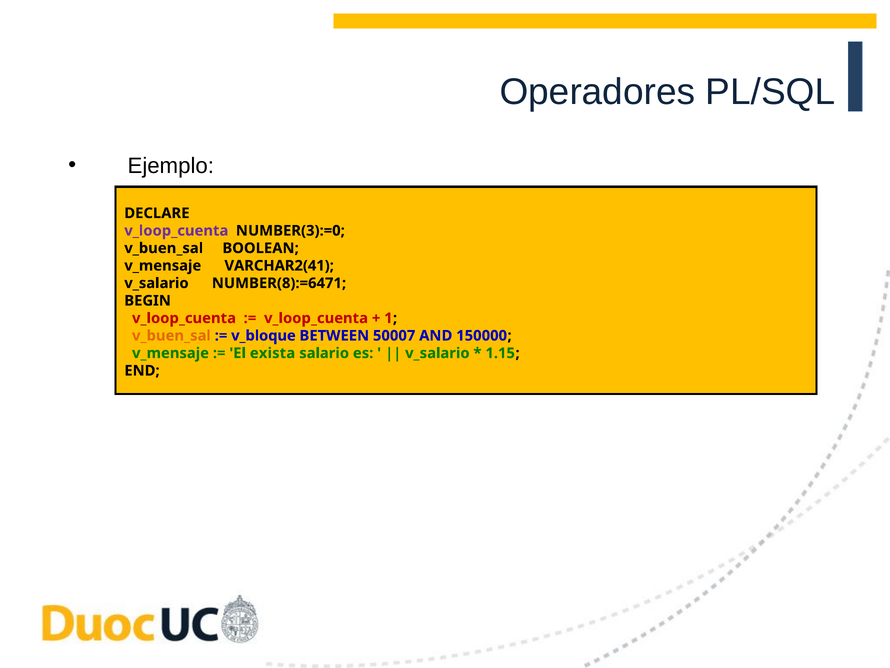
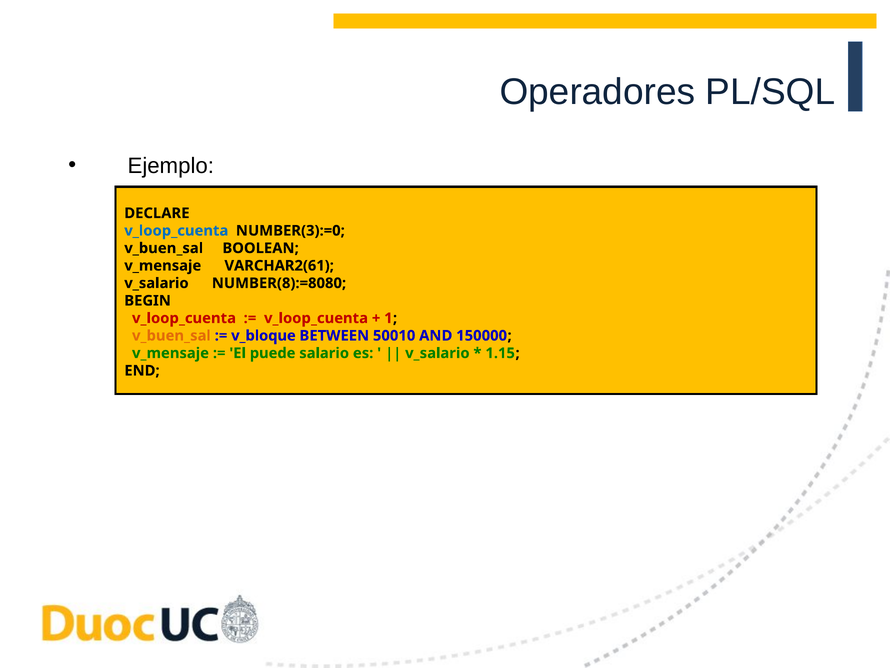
v_loop_cuenta colour: purple -> blue (176, 231)
VARCHAR2(41: VARCHAR2(41 -> VARCHAR2(61 (279, 266)
NUMBER(8):=6471: NUMBER(8):=6471 -> NUMBER(8):=8080 (279, 283)
50007: 50007 -> 50010 (394, 335)
exista: exista -> puede (273, 353)
